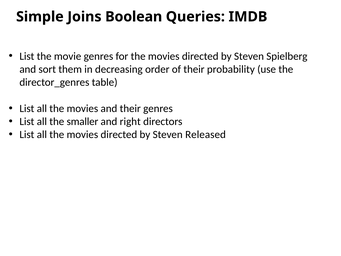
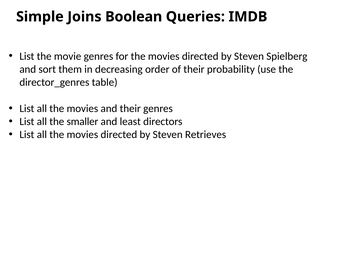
right: right -> least (130, 121)
Released: Released -> Retrieves (206, 135)
